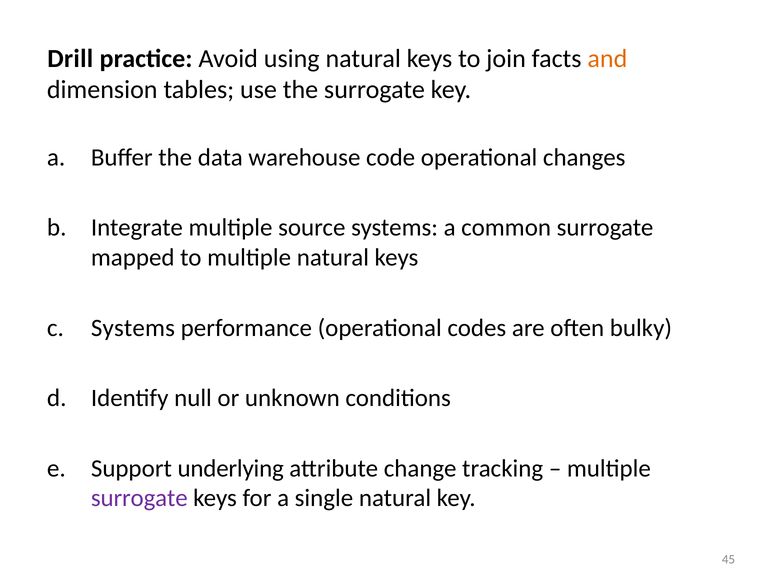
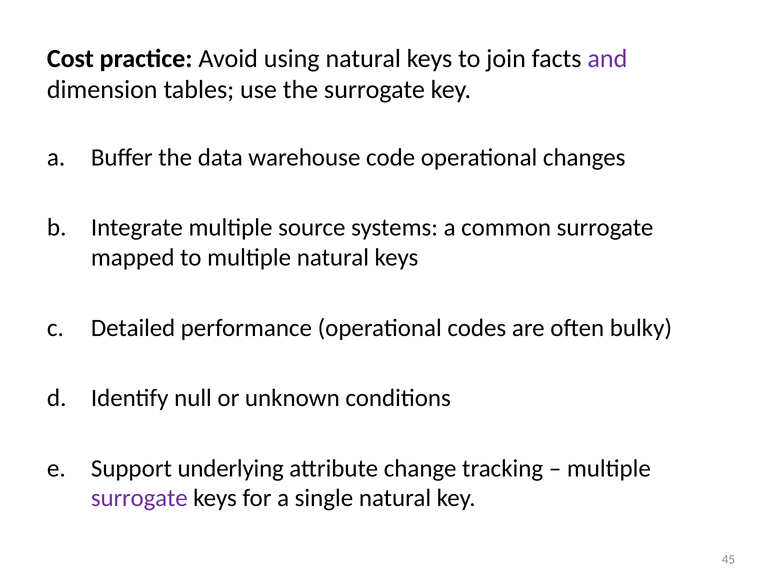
Drill: Drill -> Cost (70, 59)
and colour: orange -> purple (607, 59)
Systems: Systems -> Detailed (133, 328)
